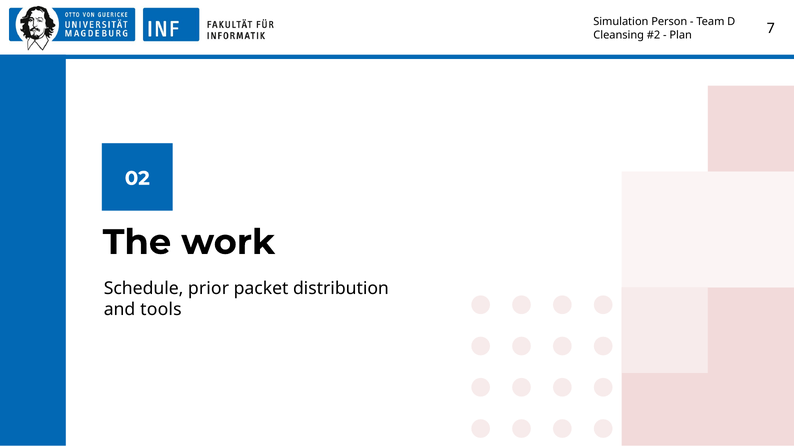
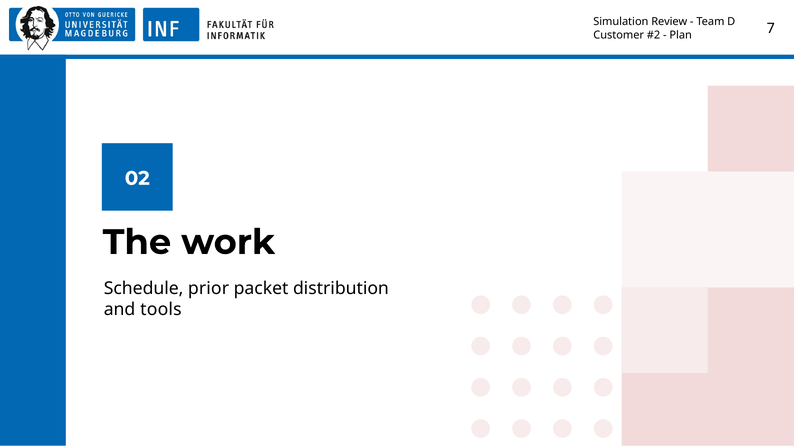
Person: Person -> Review (669, 22)
Cleansing: Cleansing -> Customer (619, 35)
